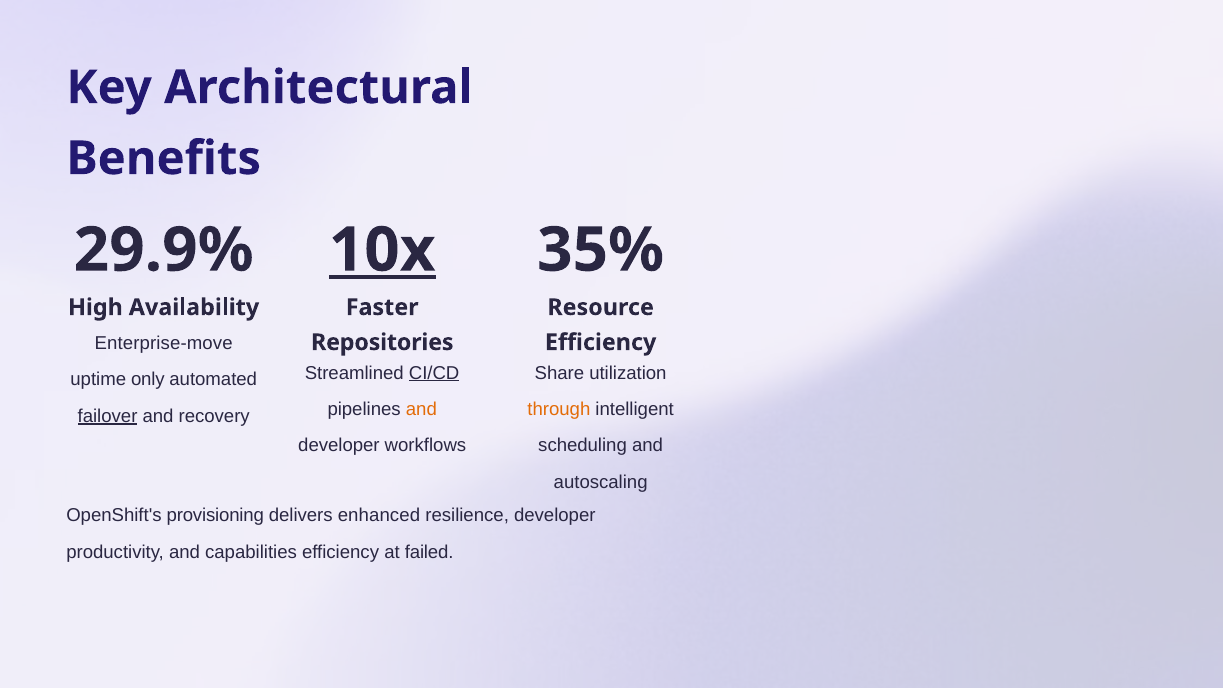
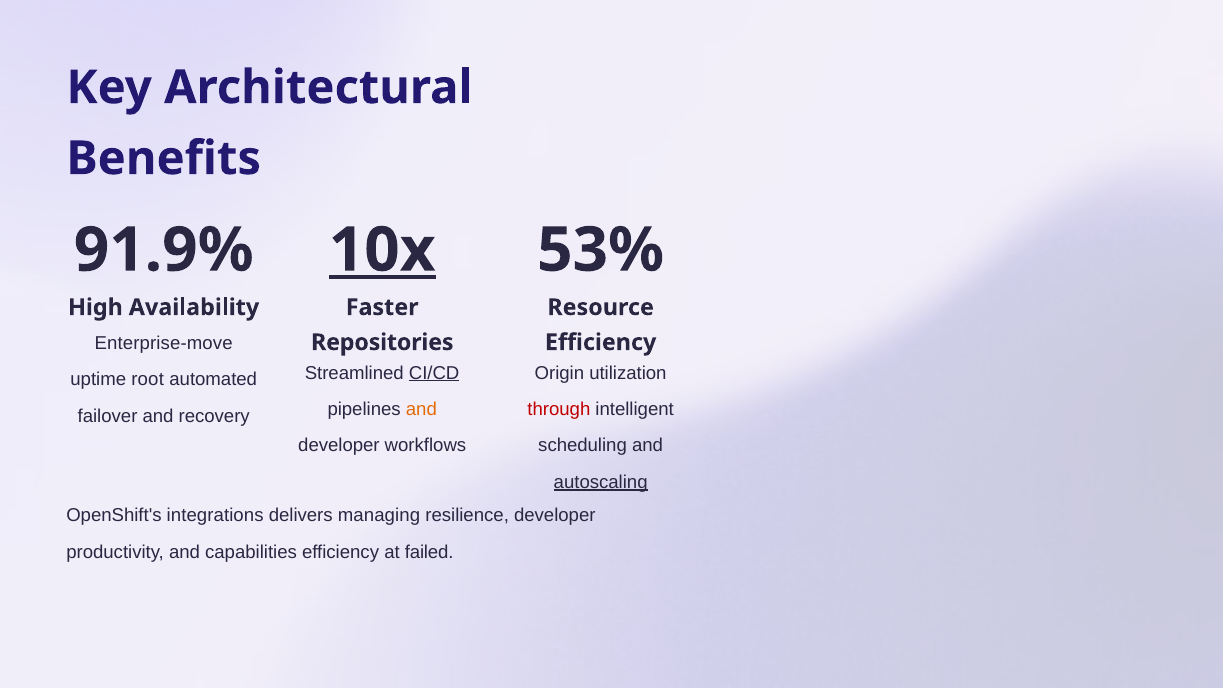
29.9%: 29.9% -> 91.9% (164, 250)
35%: 35% -> 53% (601, 250)
Share: Share -> Origin (559, 373)
only: only -> root (148, 380)
through colour: orange -> red (559, 409)
failover underline: present -> none (108, 416)
autoscaling underline: none -> present (601, 482)
provisioning: provisioning -> integrations (215, 516)
enhanced: enhanced -> managing (379, 516)
